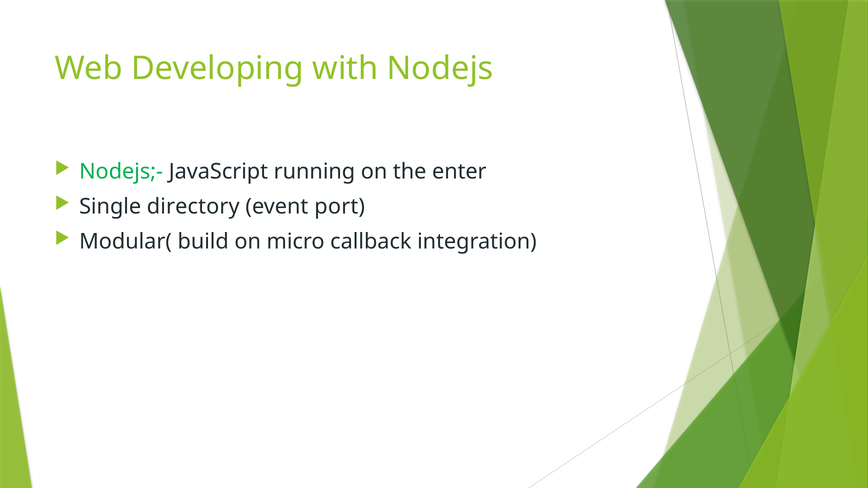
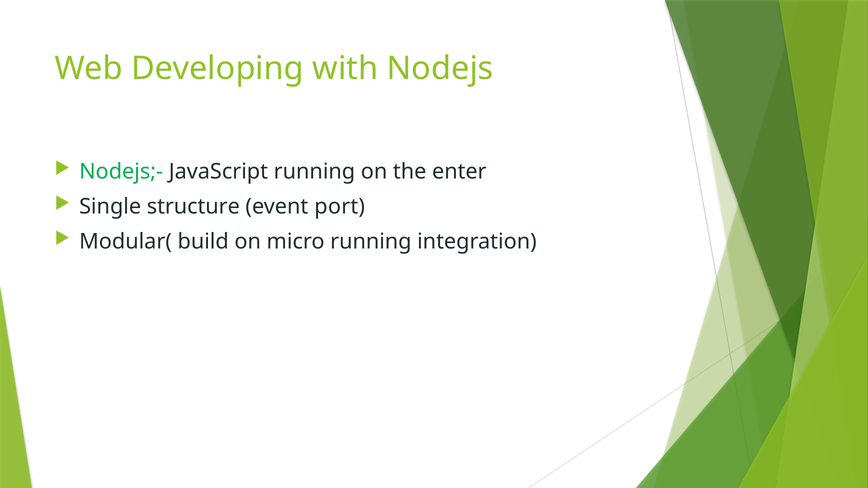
directory: directory -> structure (193, 207)
micro callback: callback -> running (371, 242)
